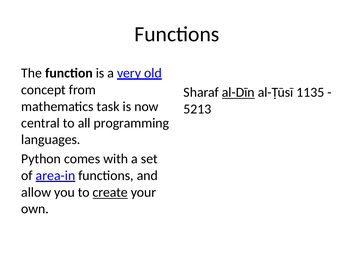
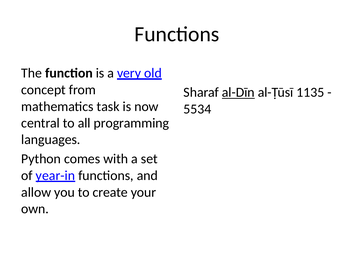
5213: 5213 -> 5534 (197, 109)
area-in: area-in -> year-in (55, 175)
create underline: present -> none (110, 192)
